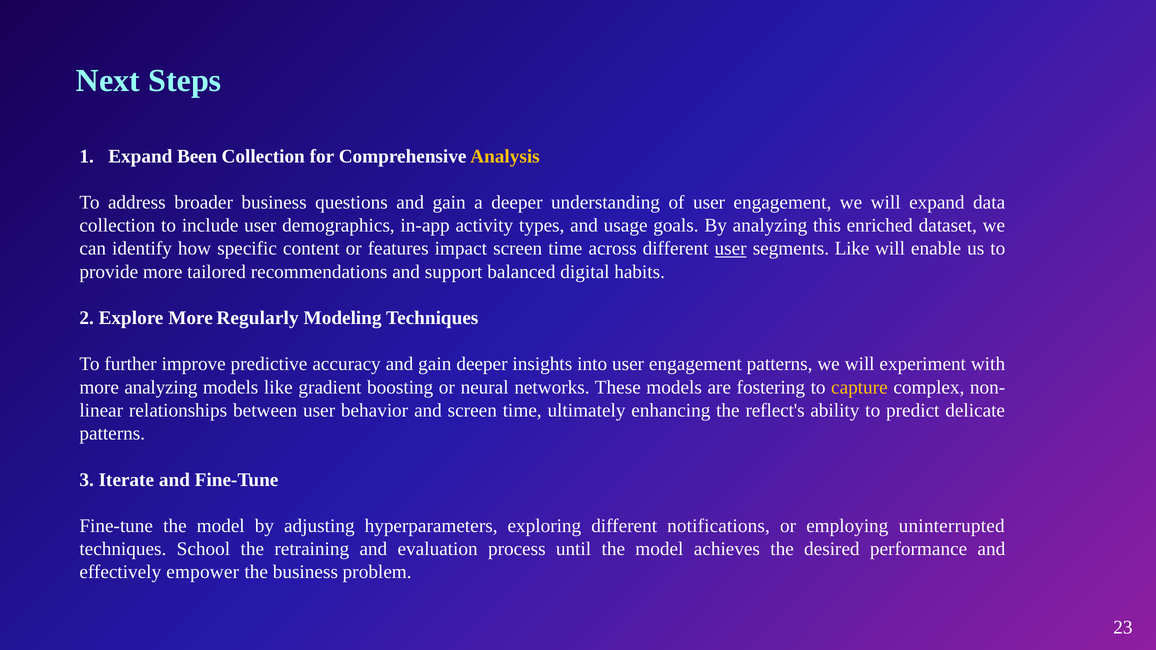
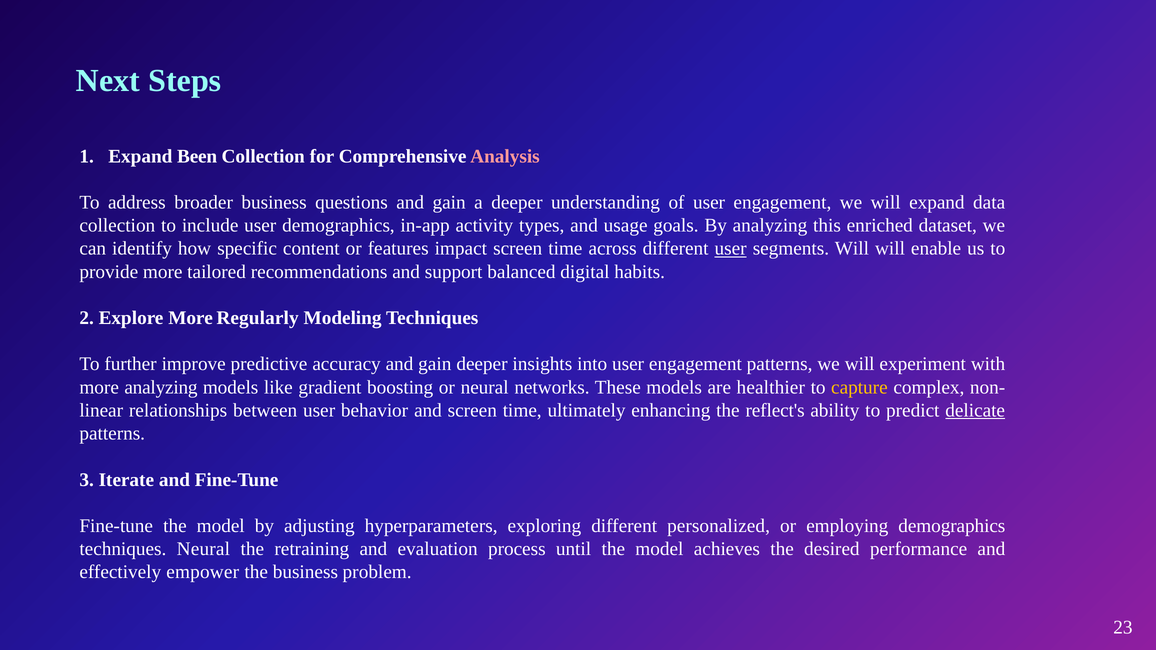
Analysis colour: yellow -> pink (505, 156)
segments Like: Like -> Will (852, 249)
fostering: fostering -> healthier (771, 387)
delicate underline: none -> present (975, 411)
notifications: notifications -> personalized (719, 526)
employing uninterrupted: uninterrupted -> demographics (952, 526)
techniques School: School -> Neural (203, 549)
